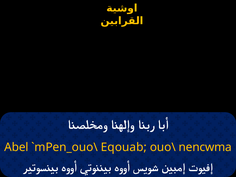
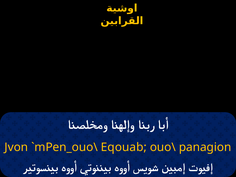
Abel: Abel -> Jvon (16, 147)
nencwma: nencwma -> panagion (205, 147)
